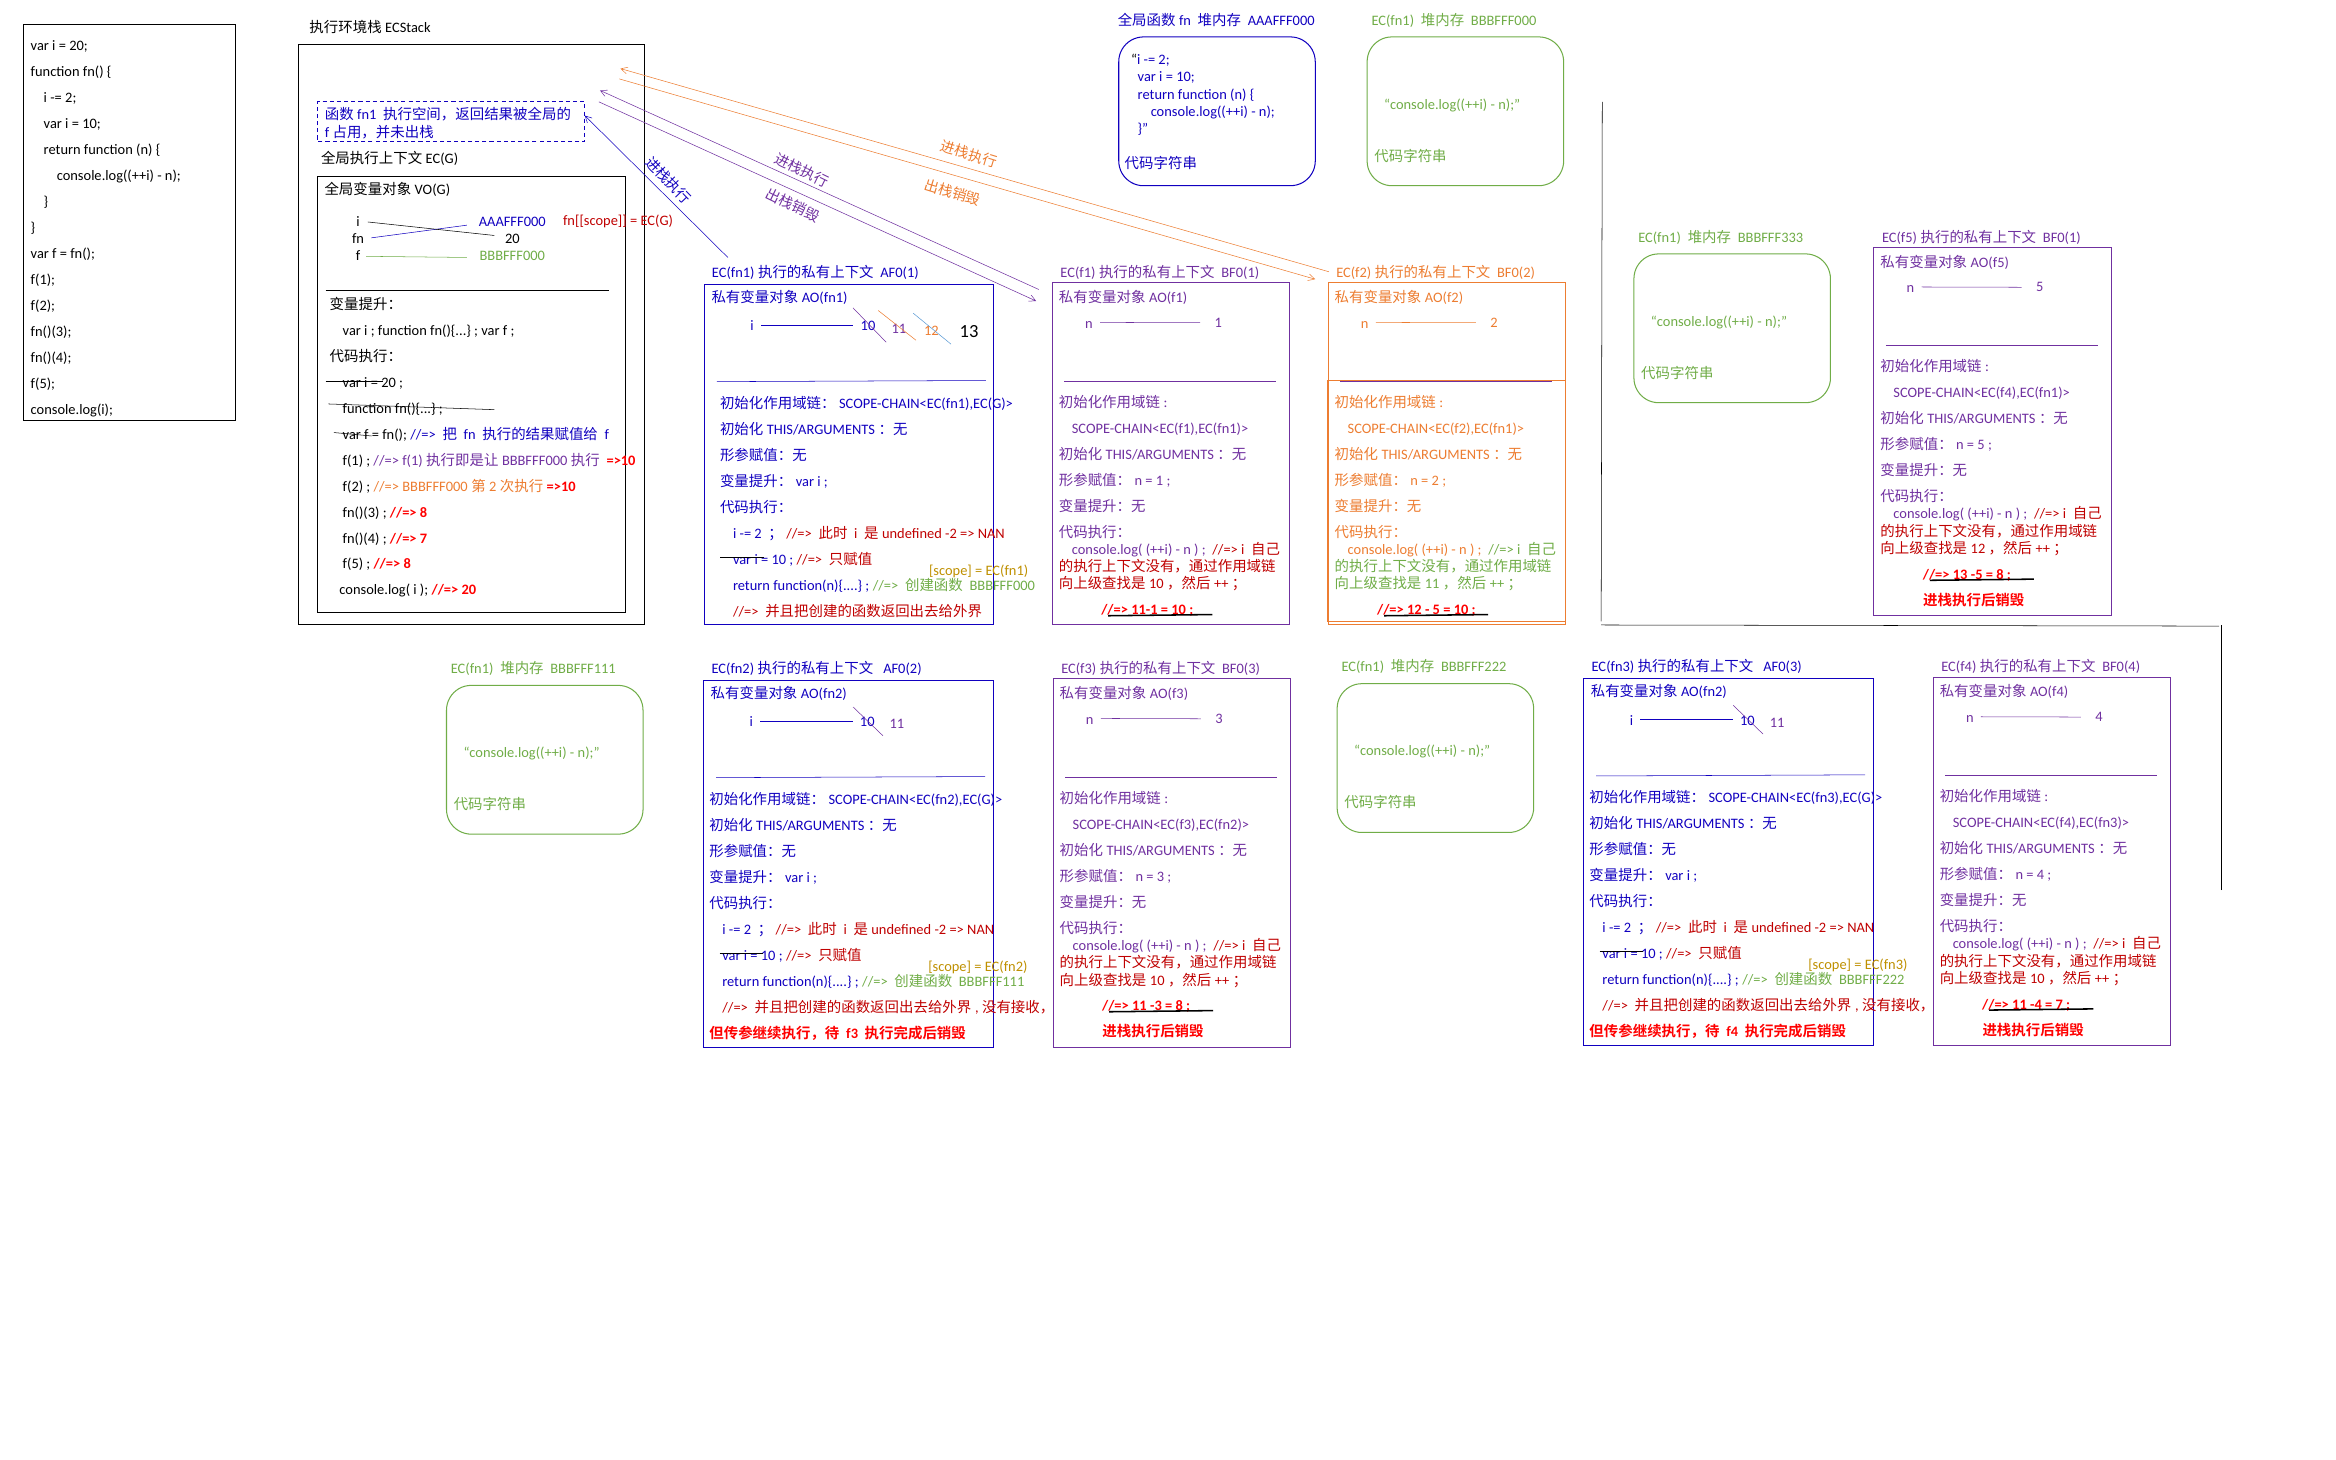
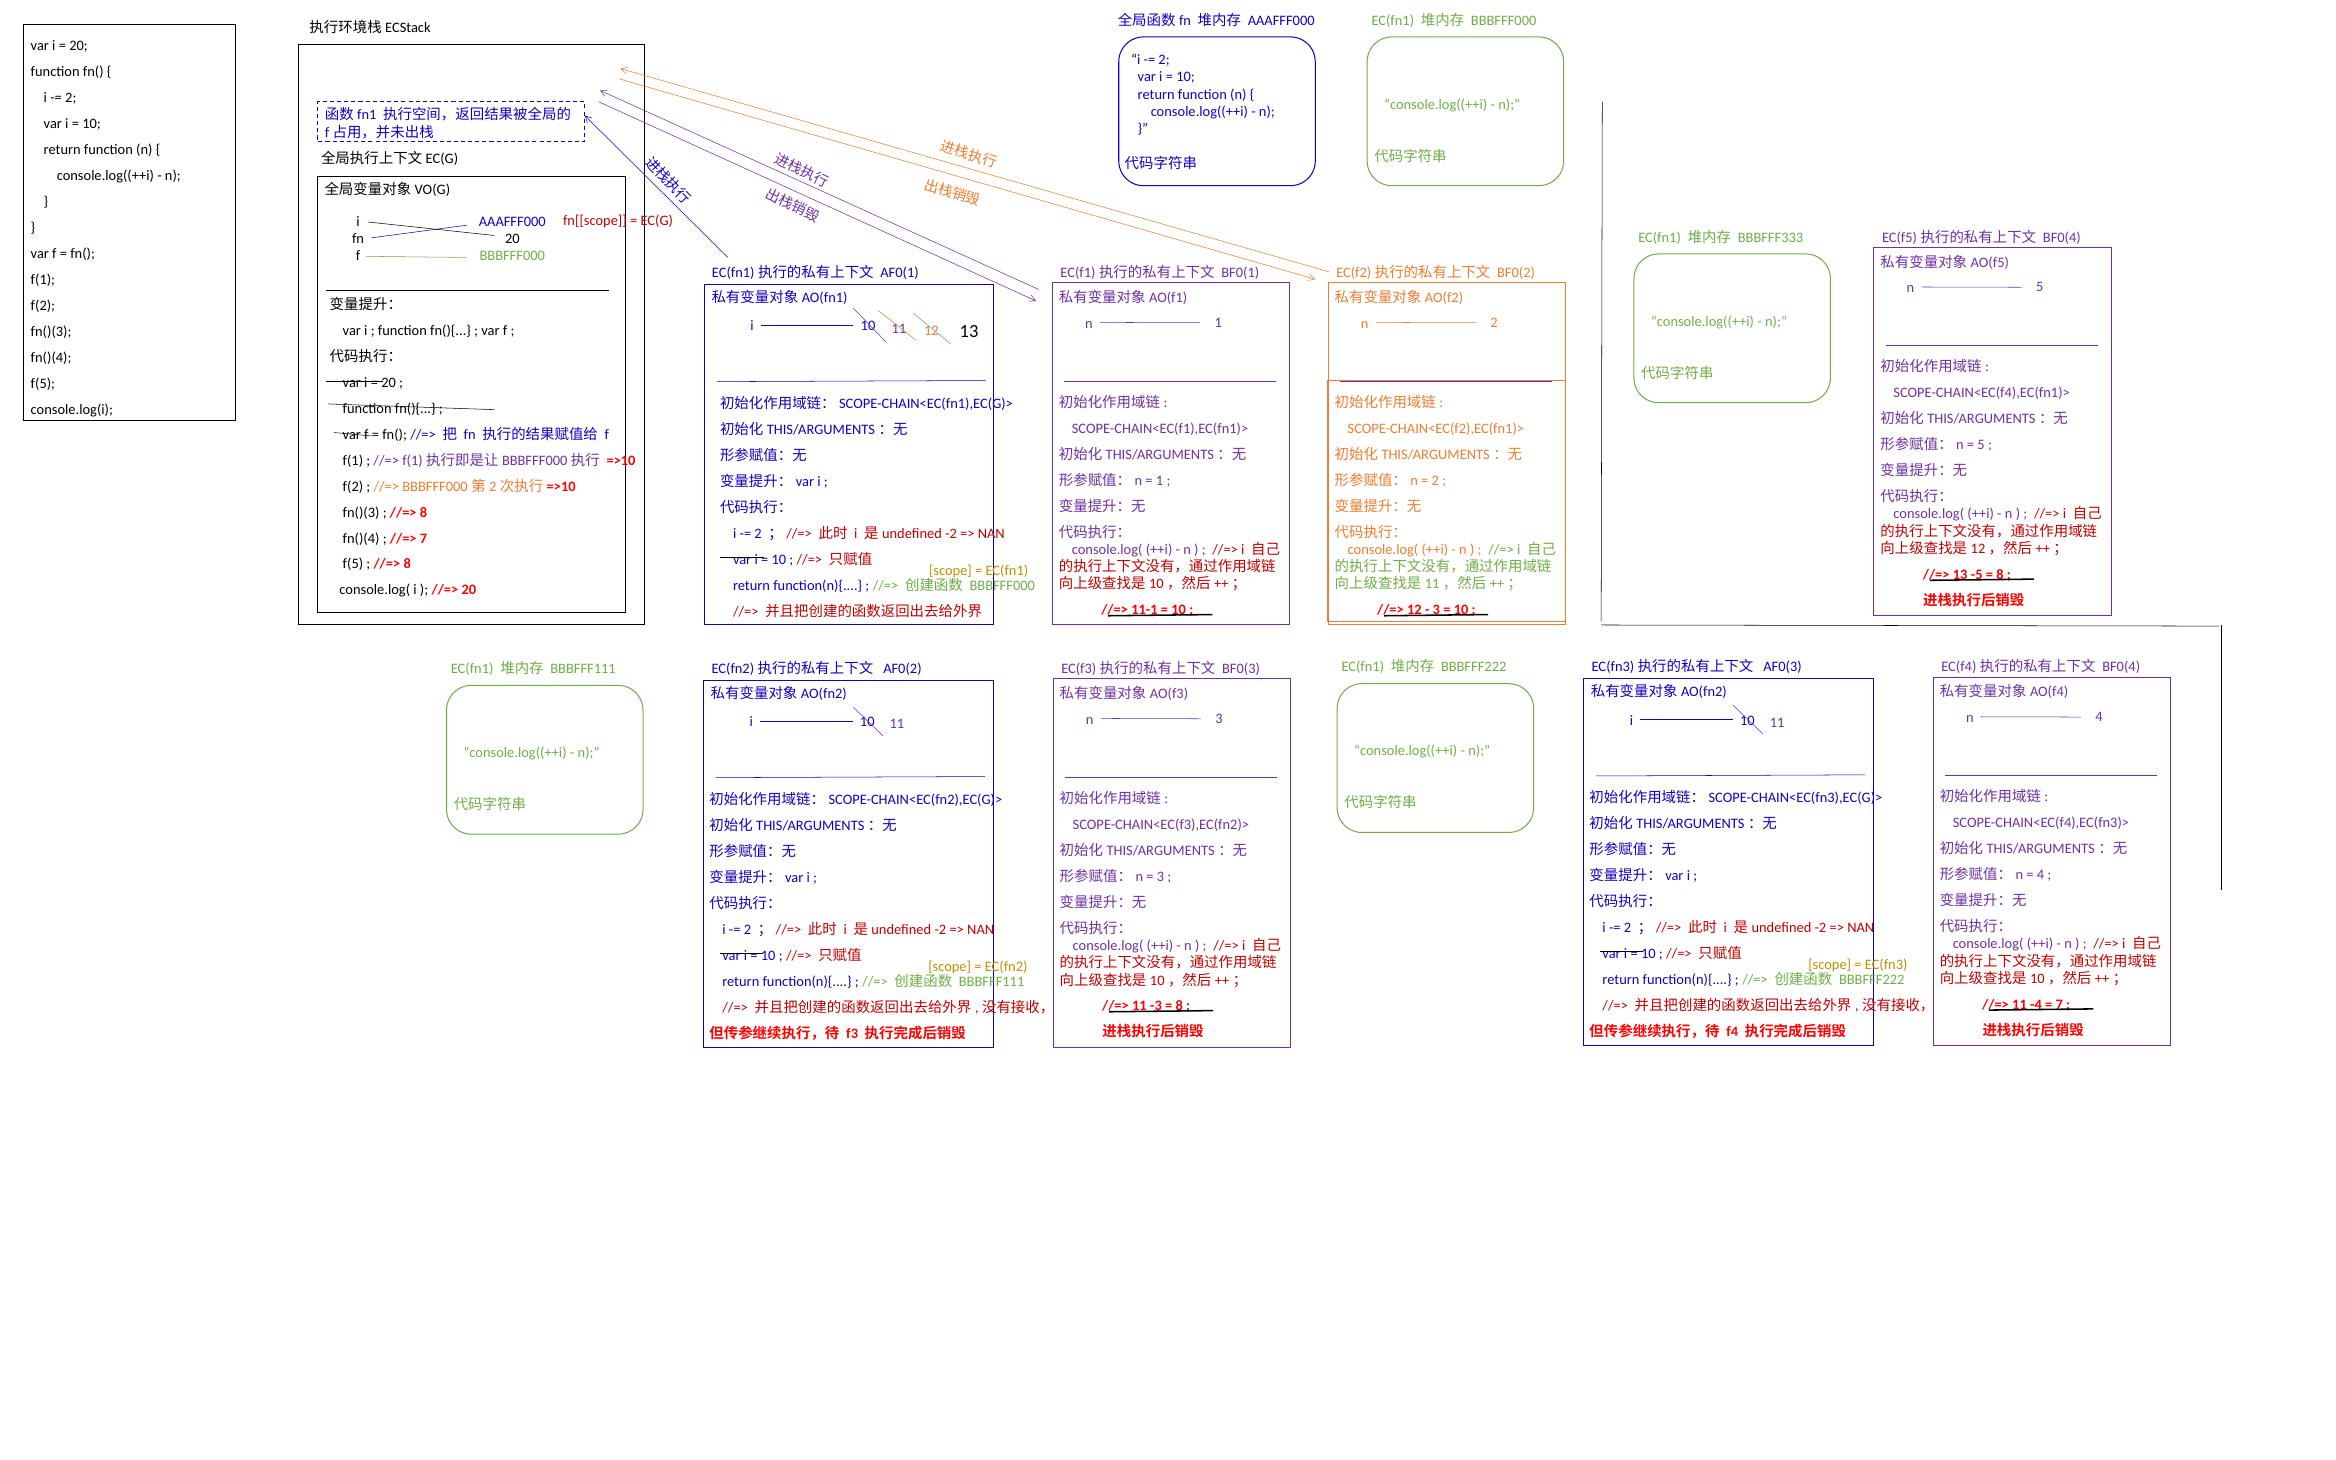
BF0(1: BF0(1 -> BF0(4 (2062, 237)
5: 5 -> 3 (1436, 610)
